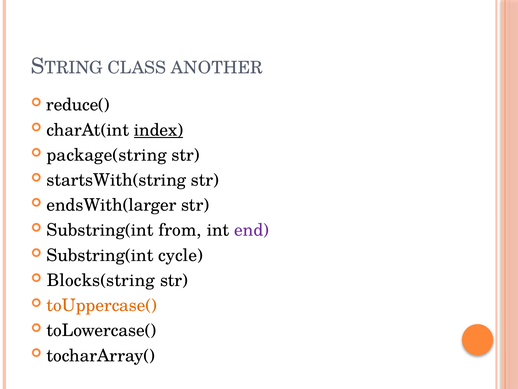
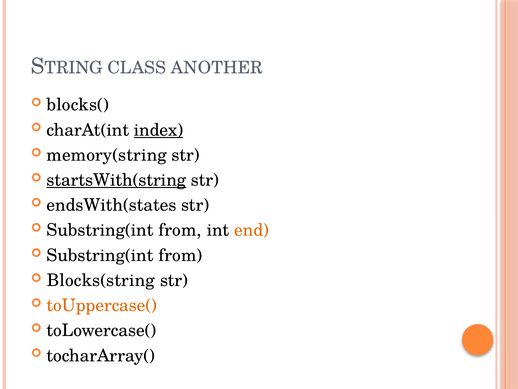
reduce(: reduce( -> blocks( (78, 105)
package(string: package(string -> memory(string (107, 155)
startsWith(string underline: none -> present (116, 180)
endsWith(larger: endsWith(larger -> endsWith(states (111, 205)
end colour: purple -> orange (252, 230)
cycle: cycle -> from (180, 255)
